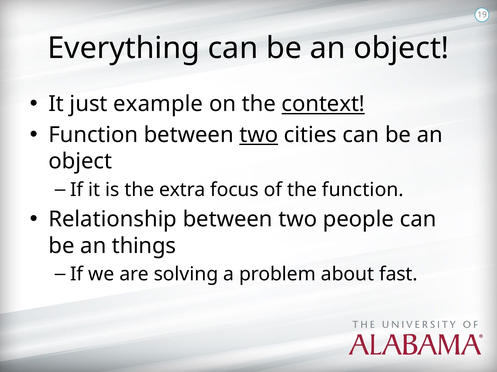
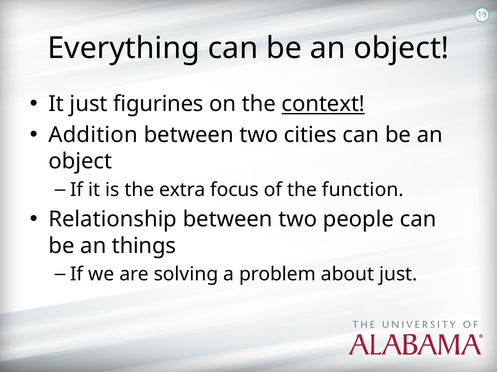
example: example -> figurines (158, 104)
Function: Function -> Addition (93, 135)
two underline: present -> none (259, 135)
about fast: fast -> just (398, 275)
